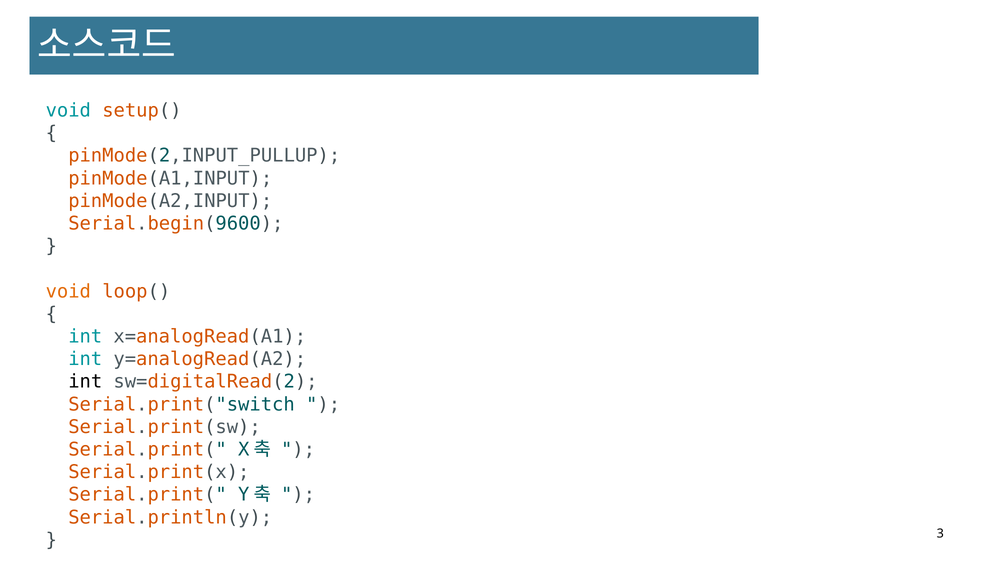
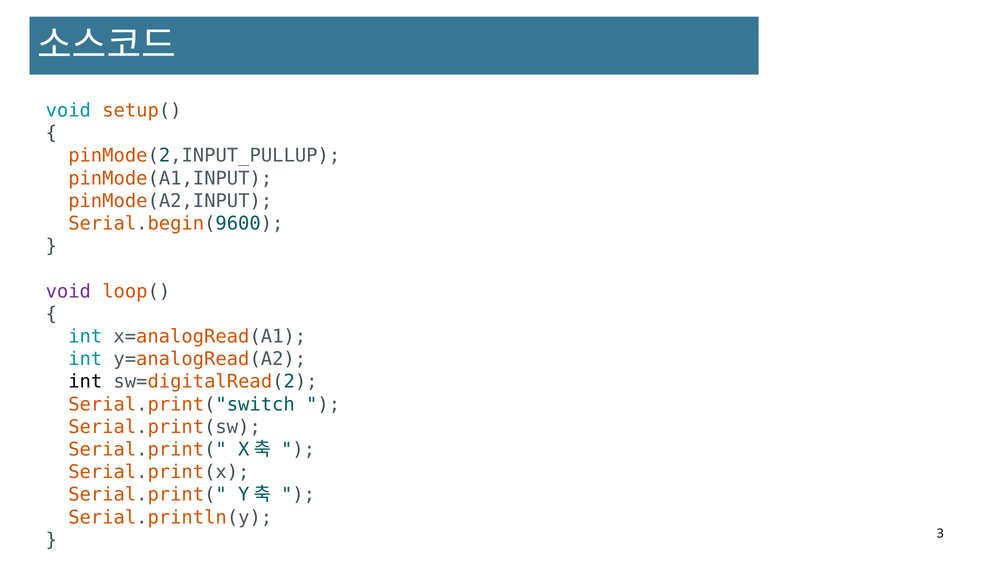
void colour: orange -> purple (68, 292)
